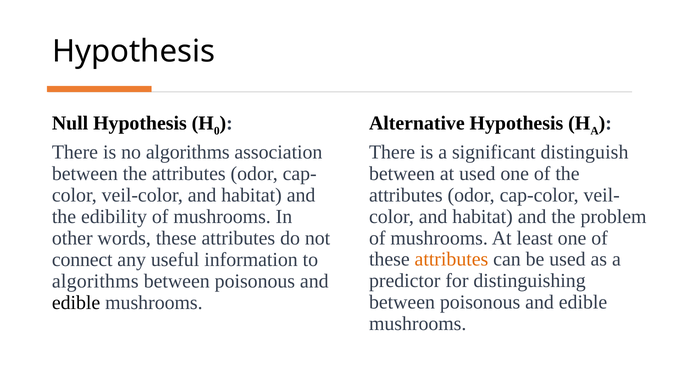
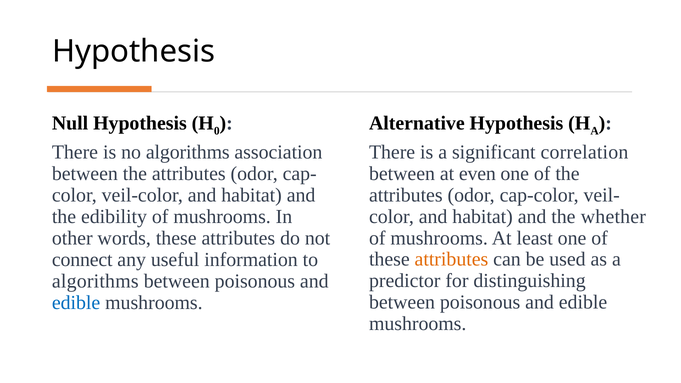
distinguish: distinguish -> correlation (584, 152)
at used: used -> even (477, 174)
problem: problem -> whether (613, 217)
edible colour: black -> blue (76, 303)
